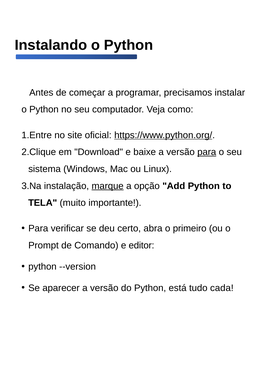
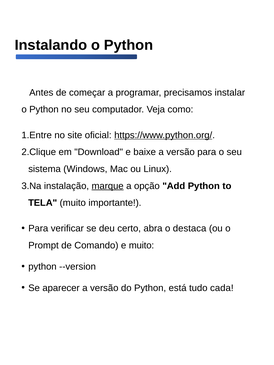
para underline: present -> none (207, 152)
primeiro: primeiro -> destaca (190, 229)
e editor: editor -> muito (141, 246)
